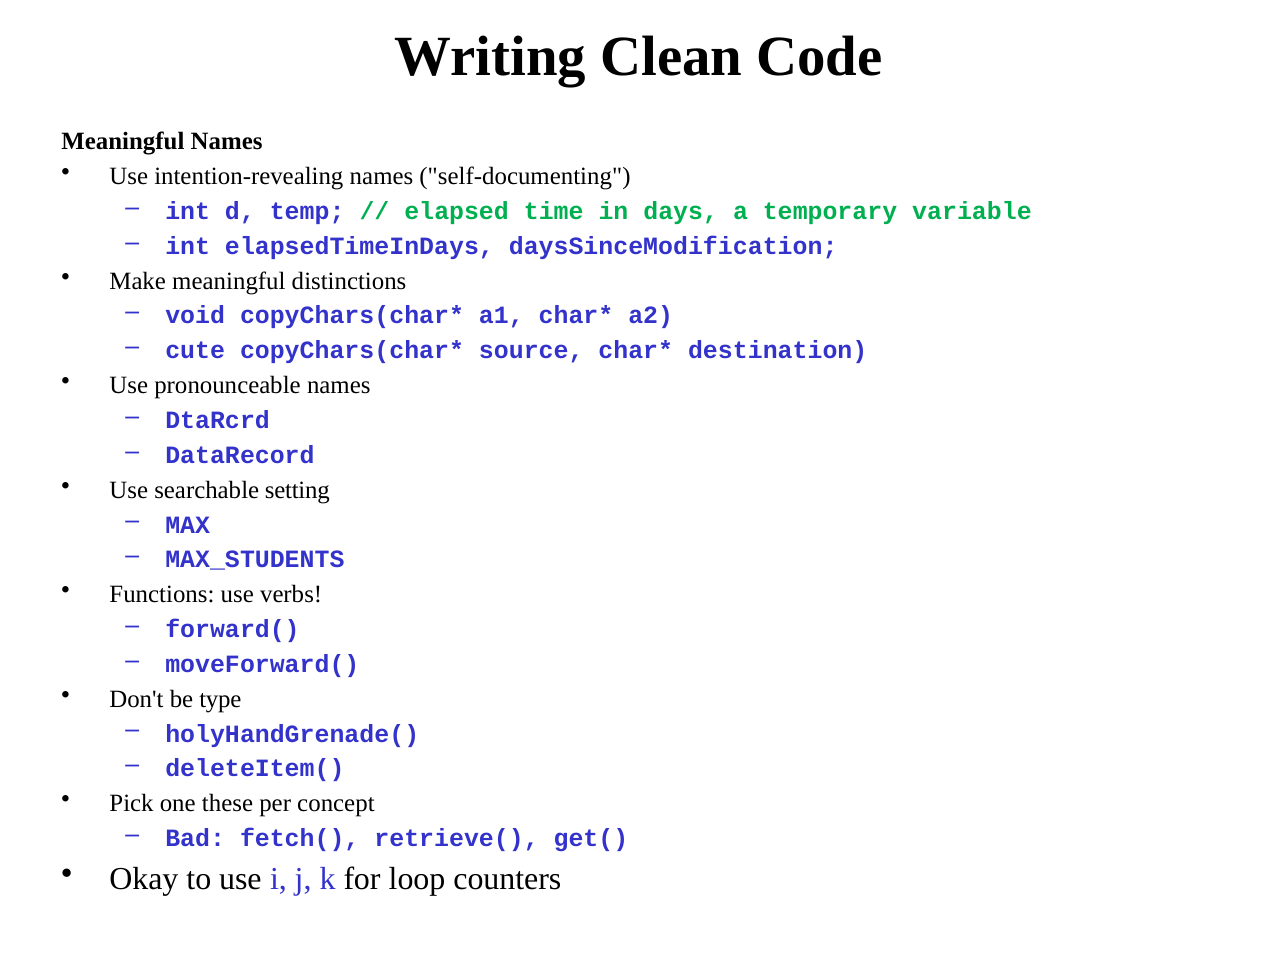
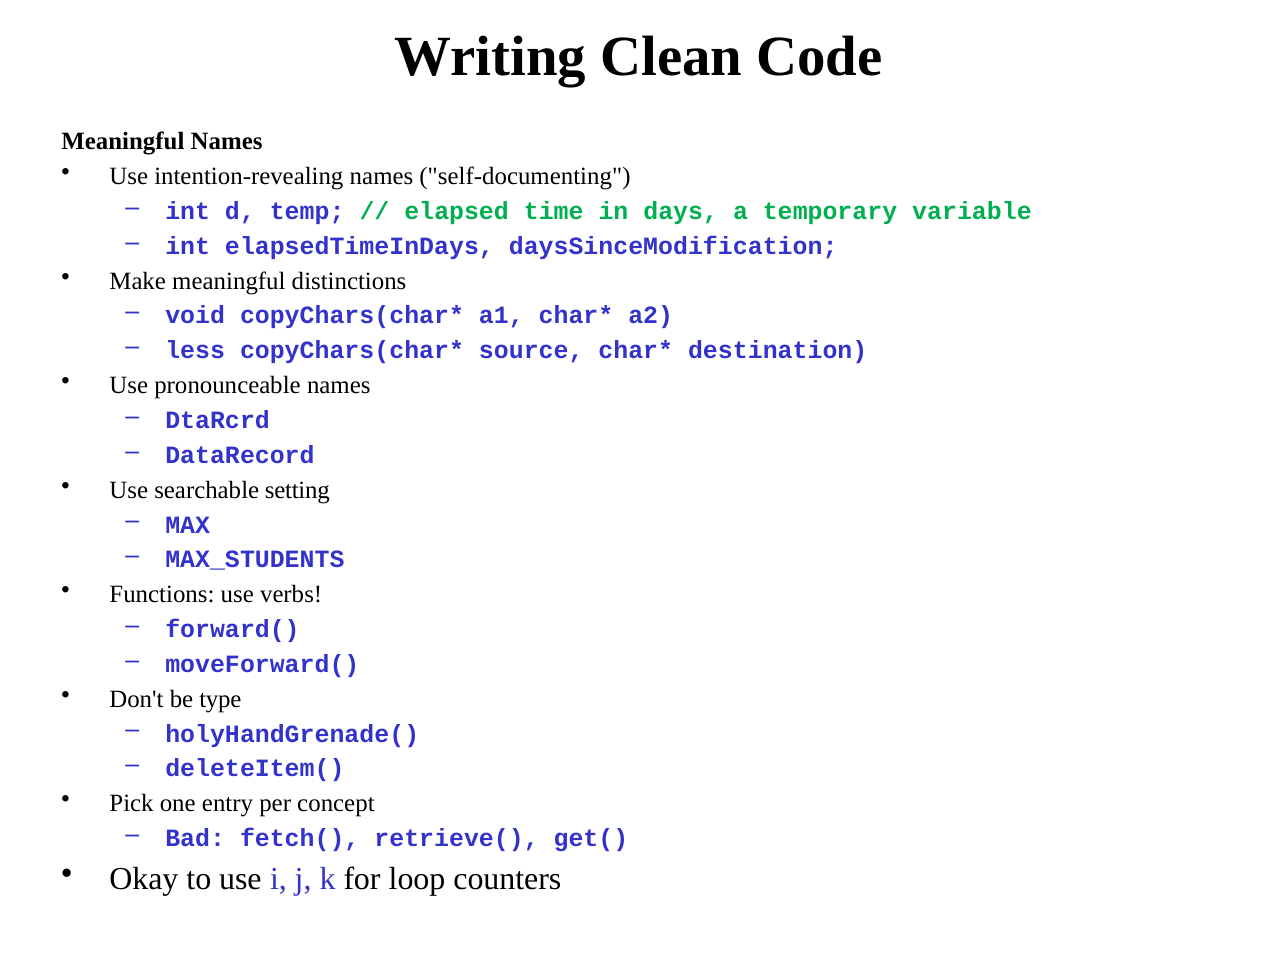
cute: cute -> less (195, 350)
these: these -> entry (228, 803)
